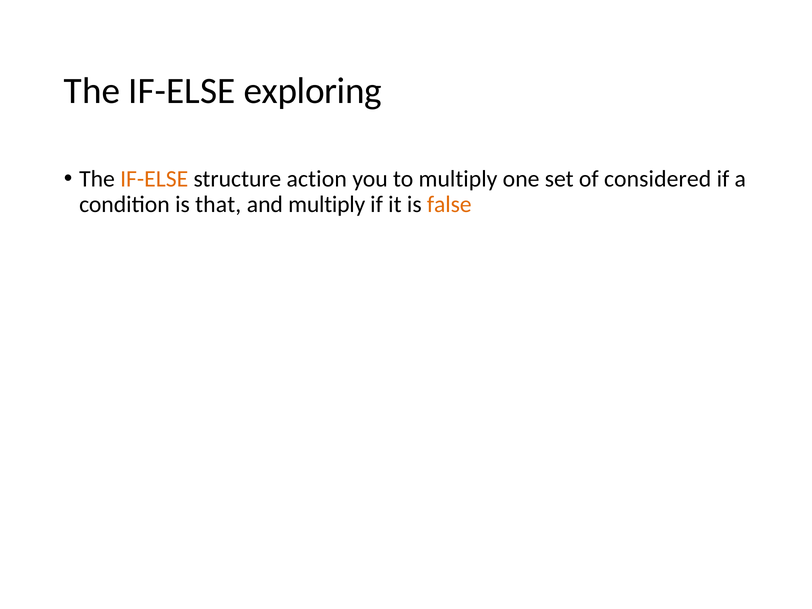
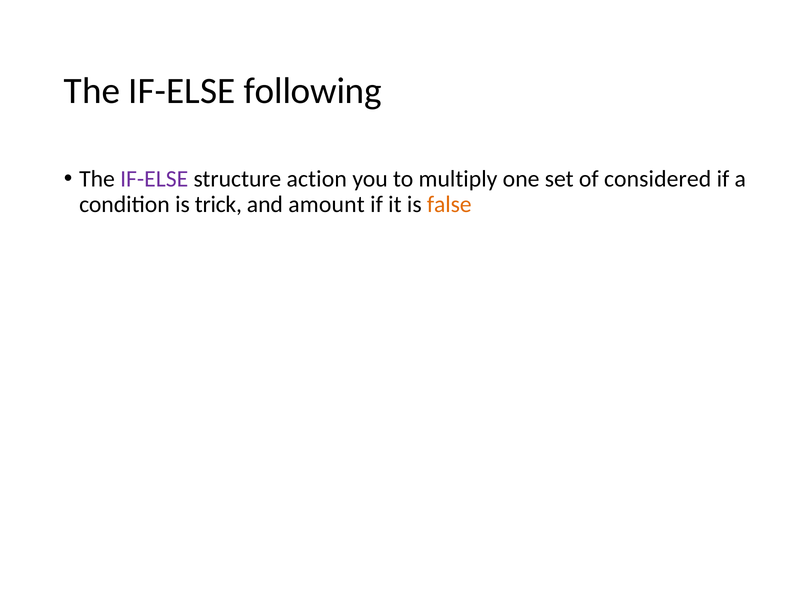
exploring: exploring -> following (313, 91)
IF-ELSE colour: orange -> purple (154, 179)
that: that -> trick (218, 204)
and multiply: multiply -> amount (327, 204)
